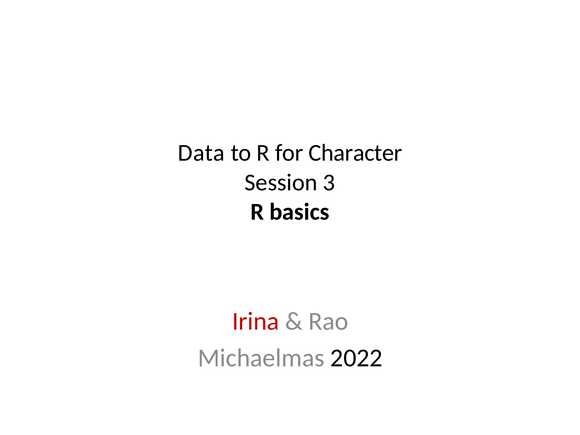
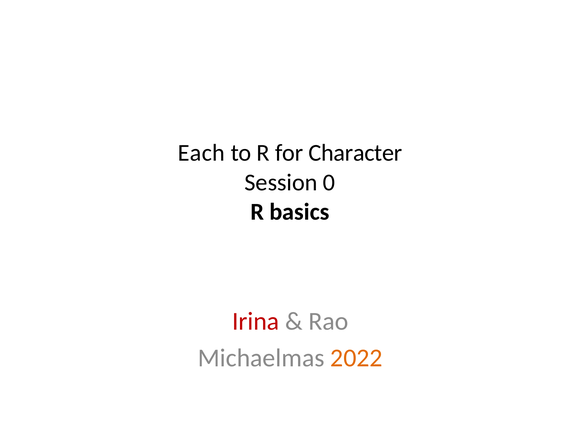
Data: Data -> Each (201, 153)
3: 3 -> 0 (329, 182)
2022 colour: black -> orange (356, 358)
